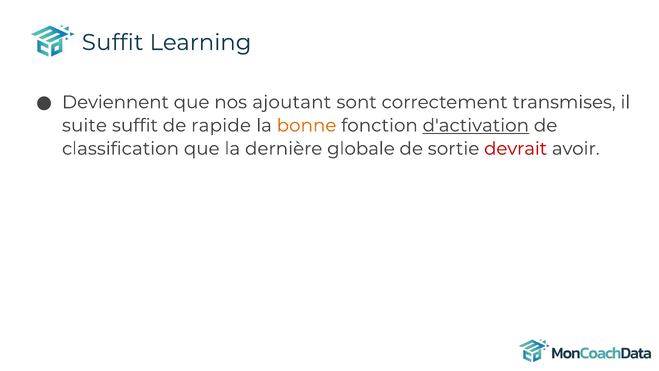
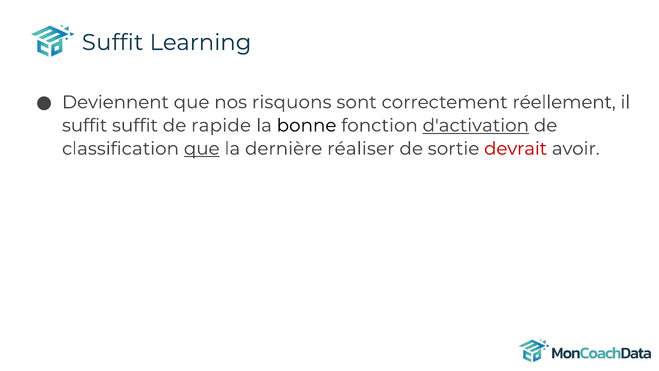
ajoutant: ajoutant -> risquons (292, 102)
transmises: transmises -> réellement (564, 102)
suite: suite -> suffit (85, 125)
bonne colour: orange -> black (307, 125)
que underline: none -> present (202, 149)
globale: globale -> réaliser (361, 149)
